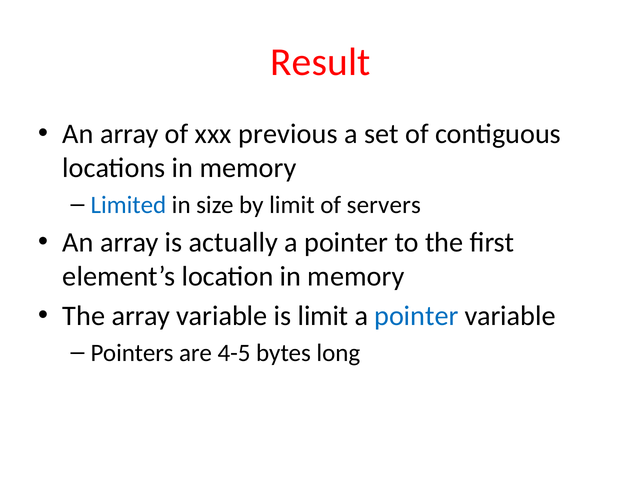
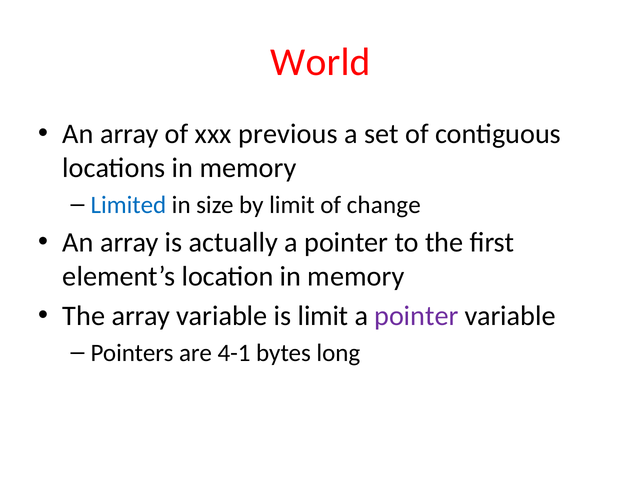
Result: Result -> World (320, 62)
servers: servers -> change (384, 205)
pointer colour: blue -> purple (416, 316)
4-5: 4-5 -> 4-1 (234, 353)
